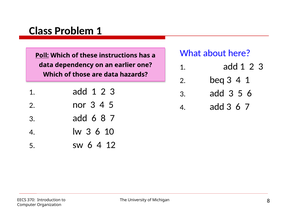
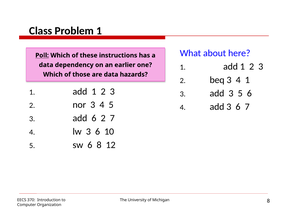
6 8: 8 -> 2 (103, 118)
sw 6 4: 4 -> 8 (99, 145)
